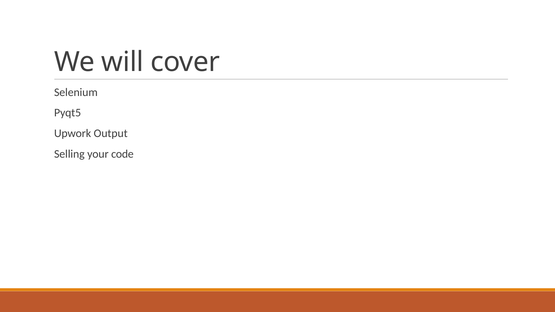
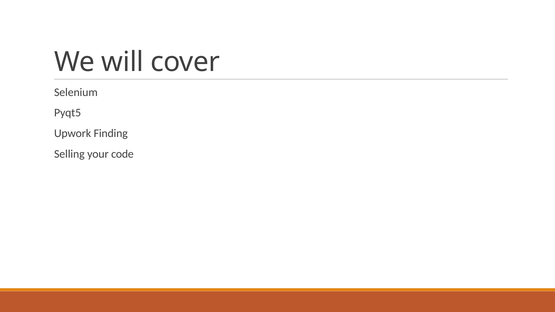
Output: Output -> Finding (111, 133)
